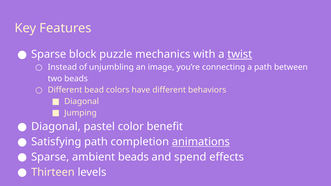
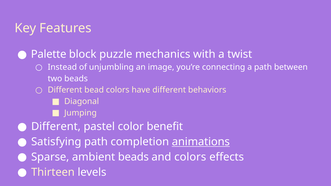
Sparse: Sparse -> Palette (49, 54)
twist underline: present -> none (240, 54)
Diagonal: Diagonal -> Different (56, 127)
and spend: spend -> colors (190, 157)
